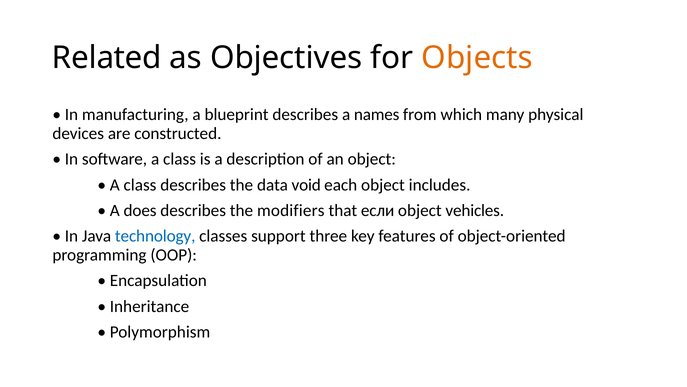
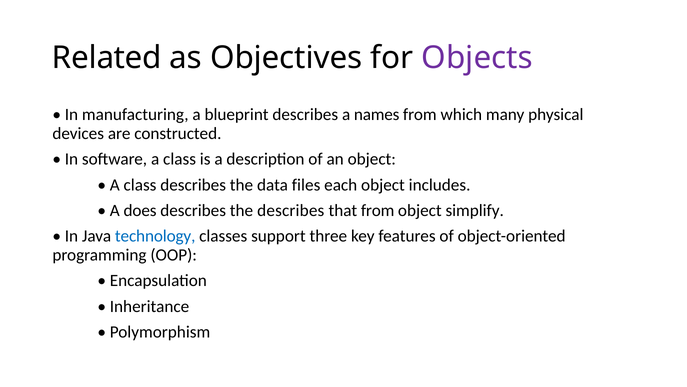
Objects colour: orange -> purple (477, 58)
void: void -> files (306, 185)
the modifiers: modifiers -> describes (291, 210)
that если: если -> from (378, 210)
vehicles: vehicles -> simplify (475, 210)
